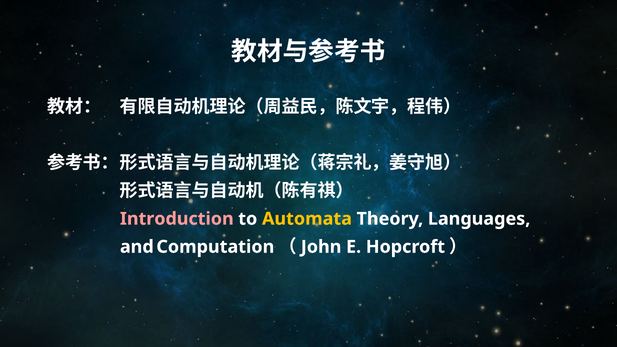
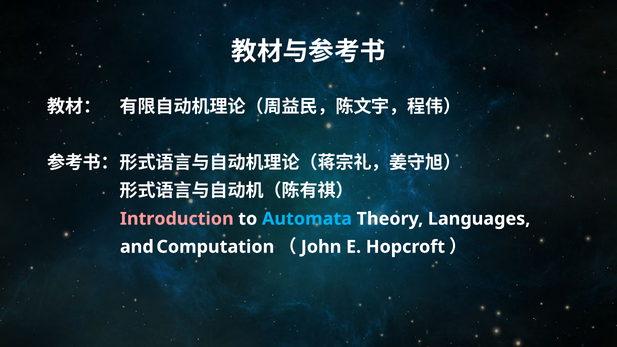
Automata colour: yellow -> light blue (307, 219)
